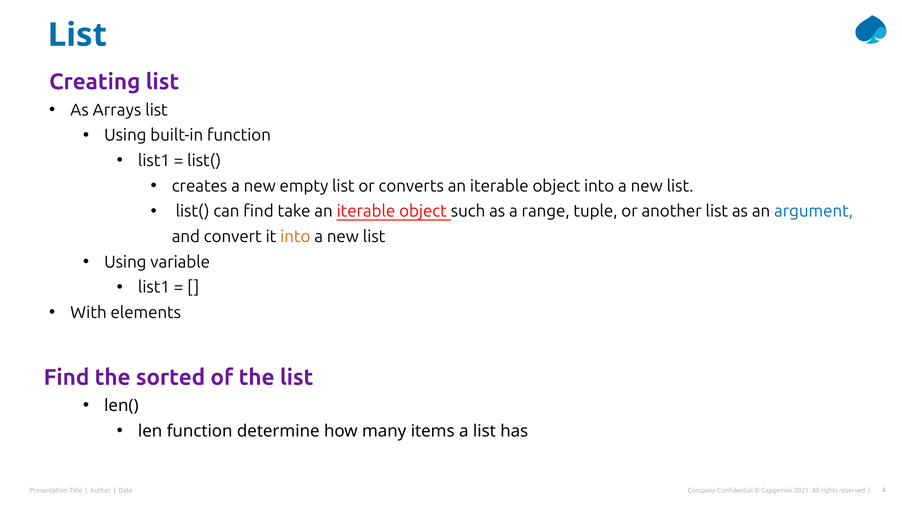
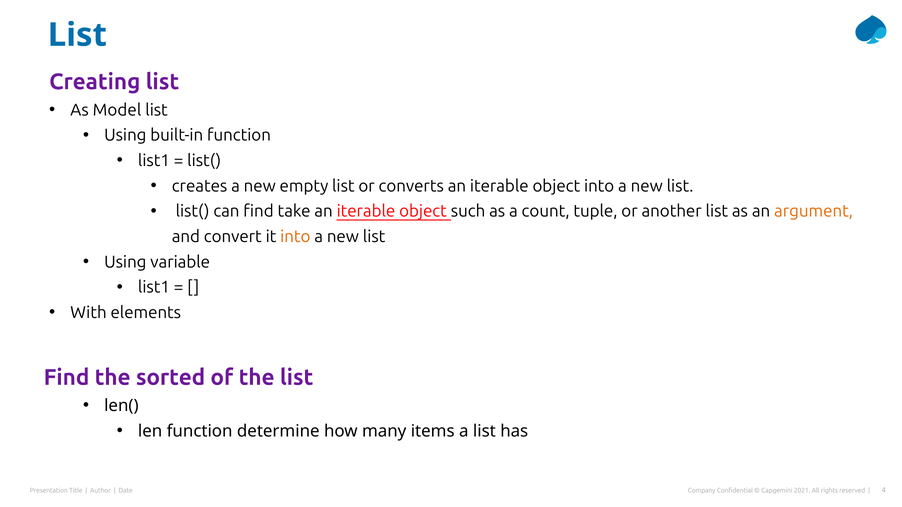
Arrays: Arrays -> Model (117, 110)
range: range -> count (546, 212)
argument colour: blue -> orange (814, 212)
